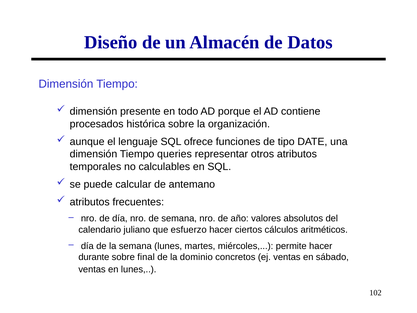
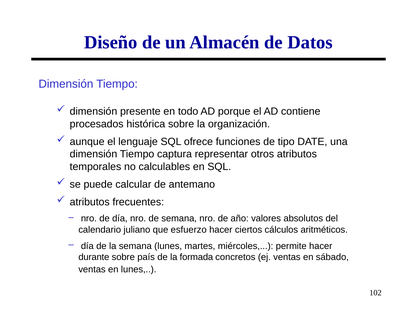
queries: queries -> captura (175, 154)
final: final -> país (146, 257)
dominio: dominio -> formada (196, 257)
